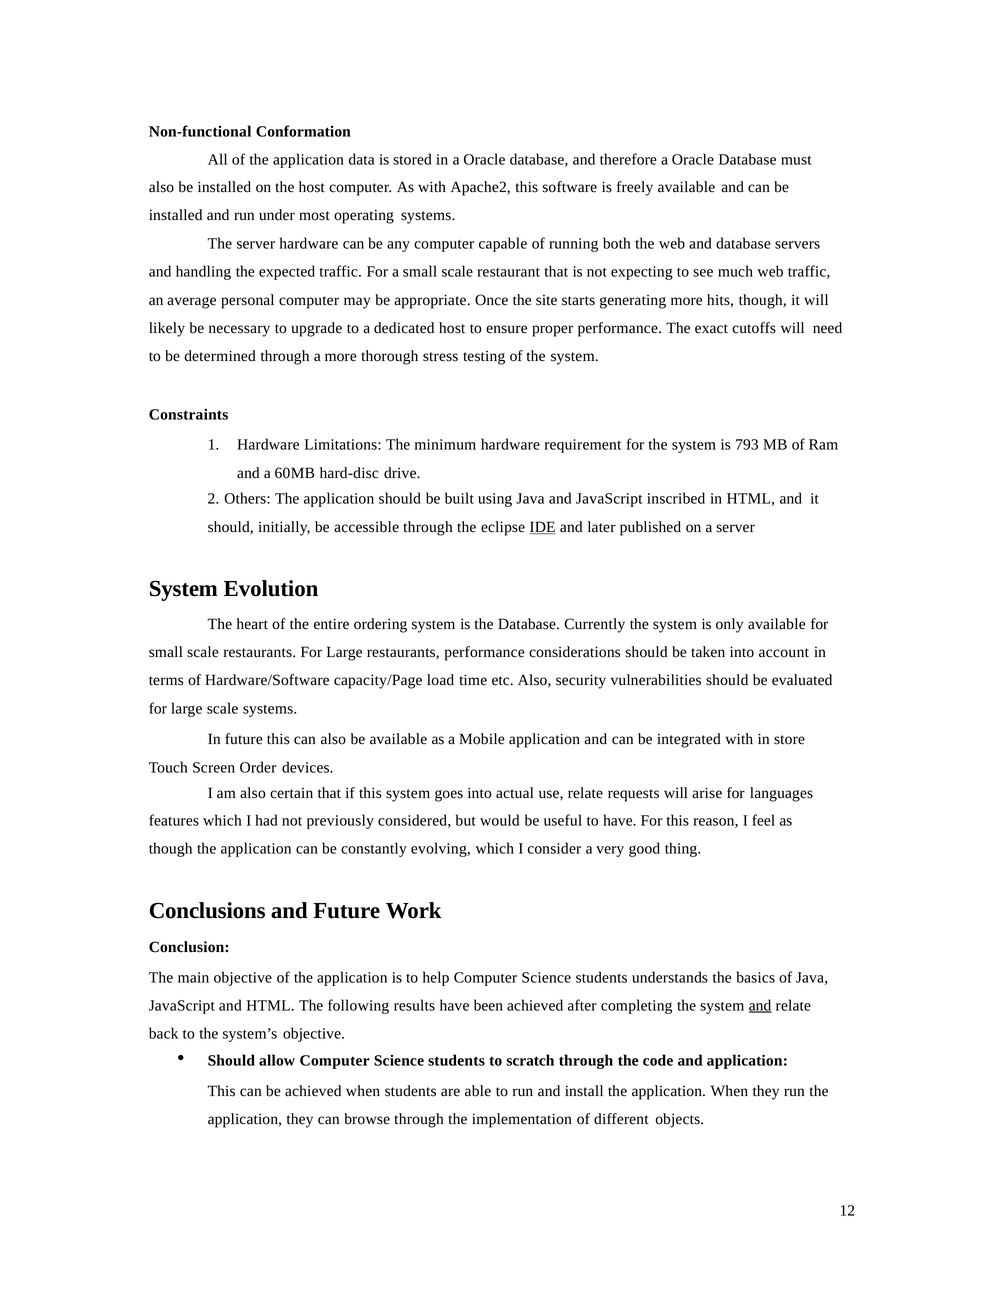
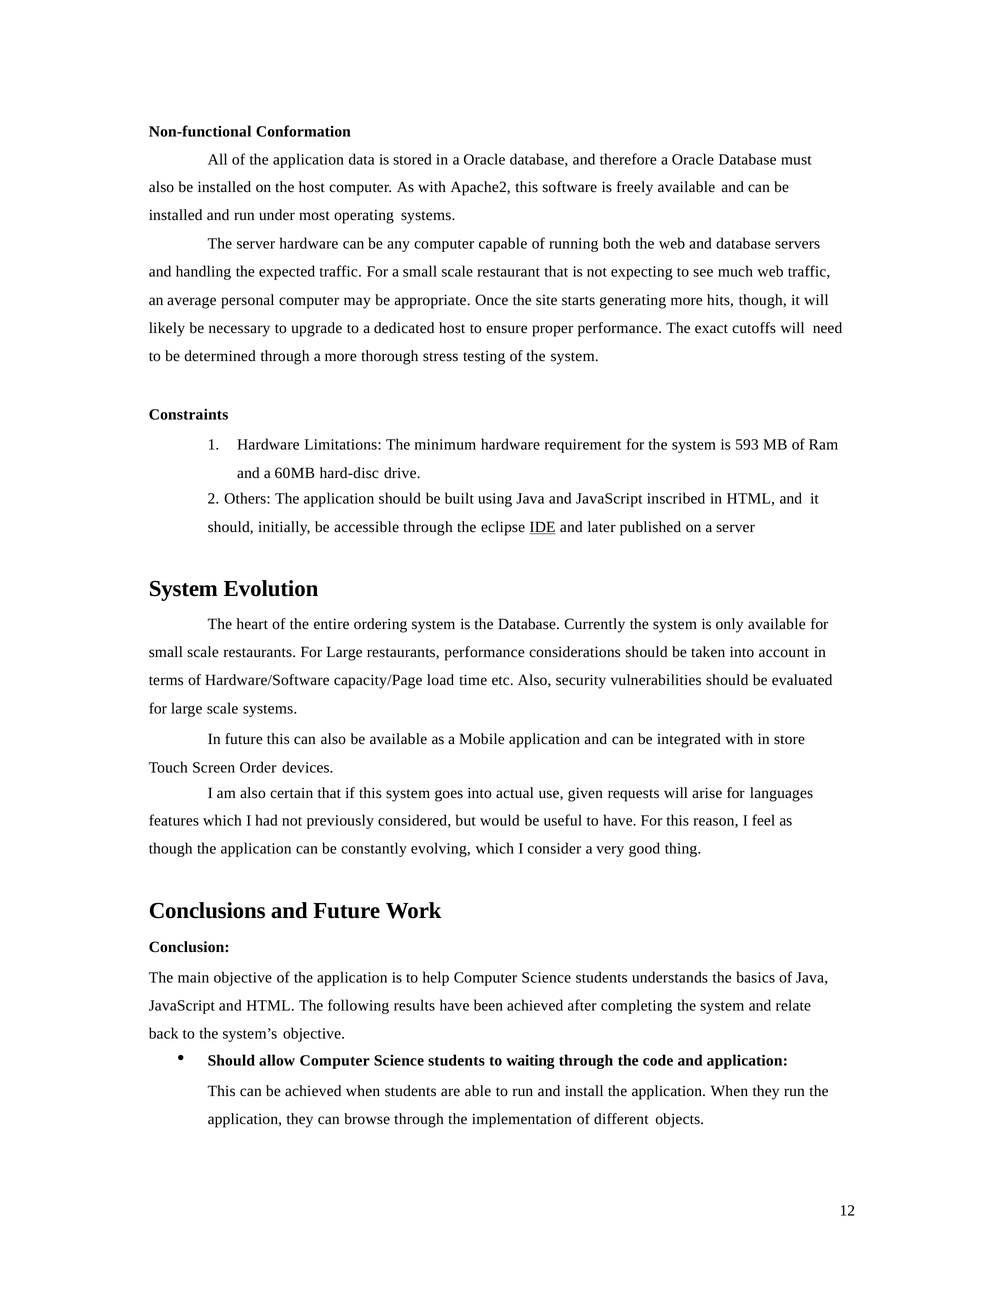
793: 793 -> 593 (747, 445)
use relate: relate -> given (585, 793)
and underline: present -> none (760, 1006)
scratch: scratch -> waiting (531, 1061)
